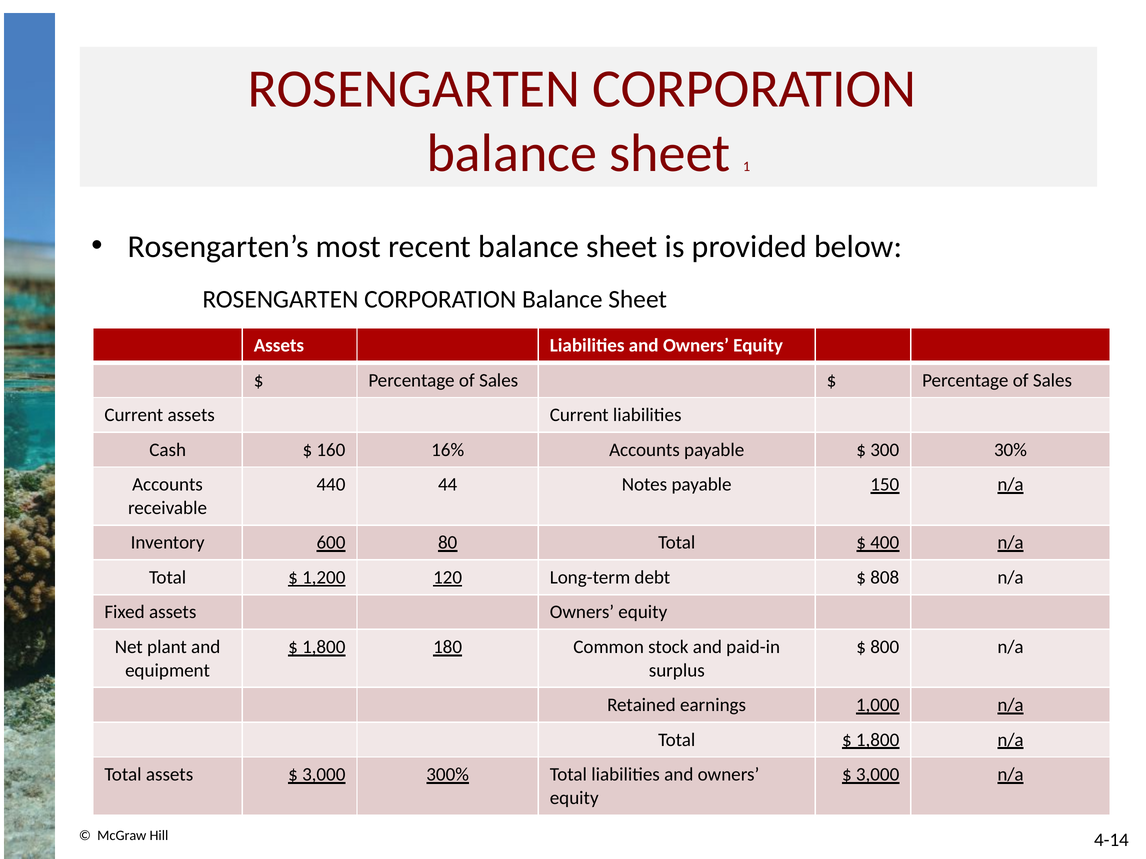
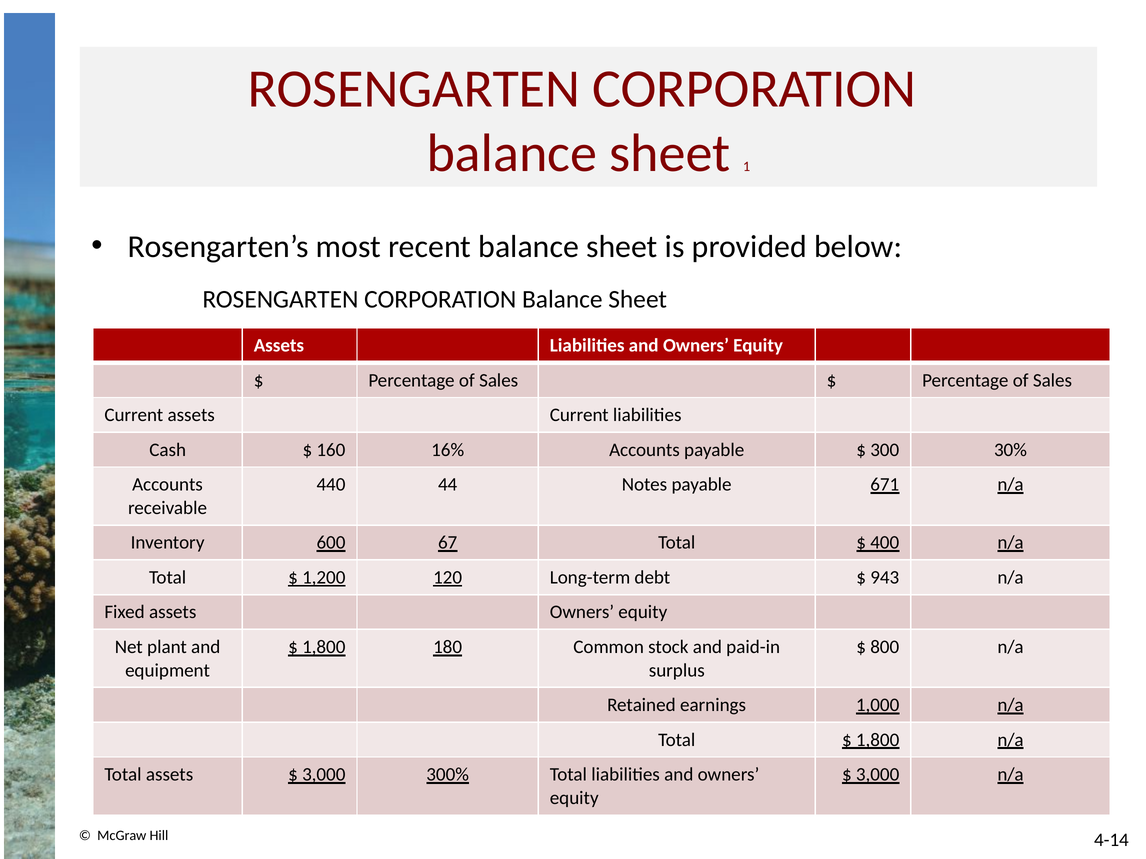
150: 150 -> 671 (885, 485)
80: 80 -> 67 (448, 543)
808: 808 -> 943 (885, 578)
